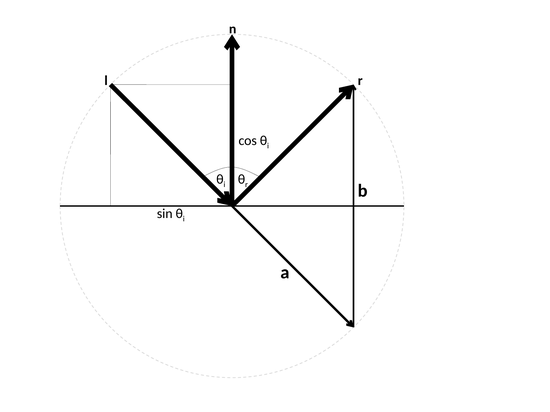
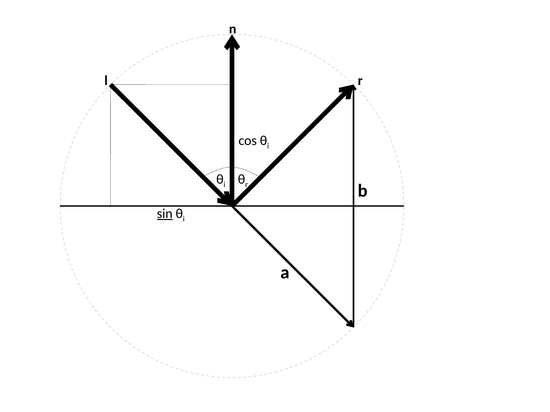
sin underline: none -> present (165, 214)
